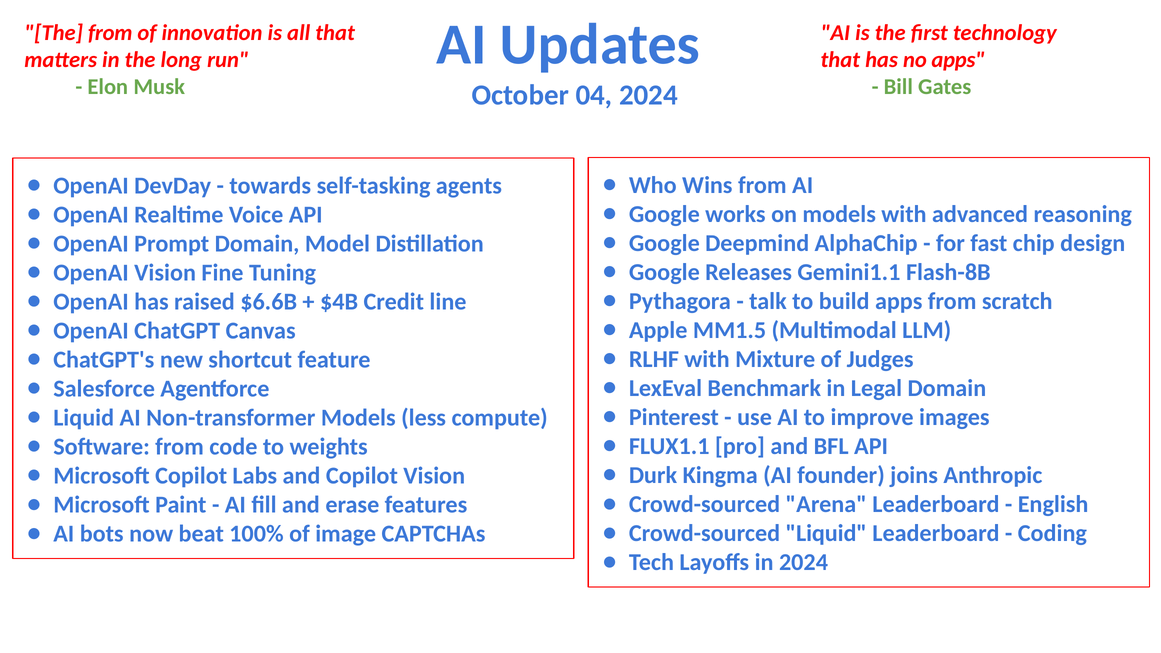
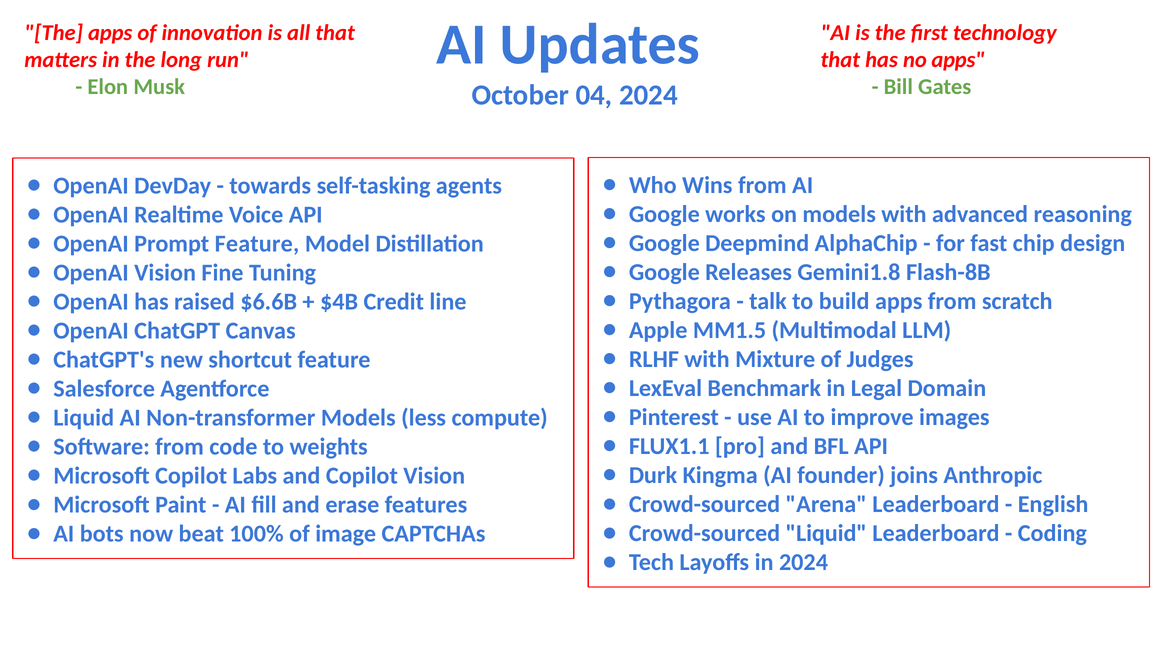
The from: from -> apps (110, 33)
Prompt Domain: Domain -> Feature (257, 244)
Gemini1.1: Gemini1.1 -> Gemini1.8 (849, 272)
